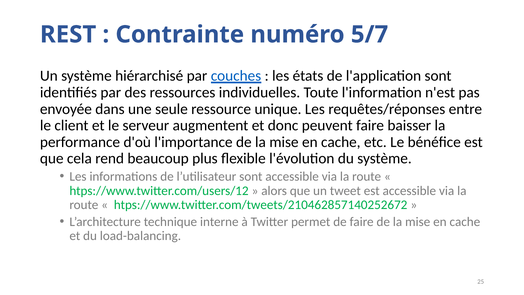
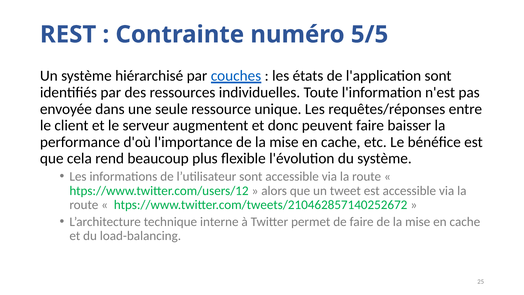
5/7: 5/7 -> 5/5 (370, 34)
